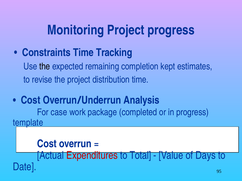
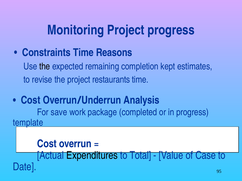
Tracking: Tracking -> Reasons (114, 53)
distribution: distribution -> restaurants (111, 80)
case: case -> save (59, 113)
Expenditures colour: red -> black (92, 156)
Days: Days -> Case (206, 156)
